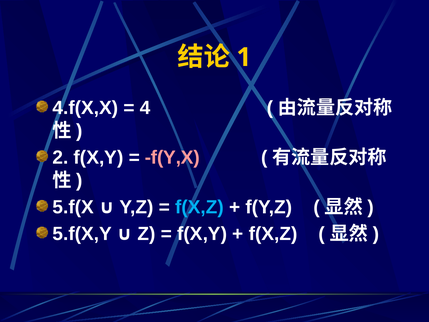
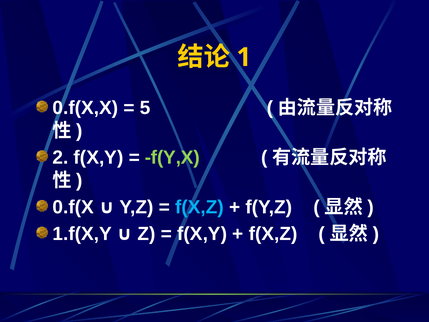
4.f(X,X: 4.f(X,X -> 0.f(X,X (85, 108)
4: 4 -> 5 (145, 108)
f(Y,X colour: pink -> light green (172, 157)
5.f(X: 5.f(X -> 0.f(X (73, 207)
5.f(X,Y: 5.f(X,Y -> 1.f(X,Y (82, 234)
